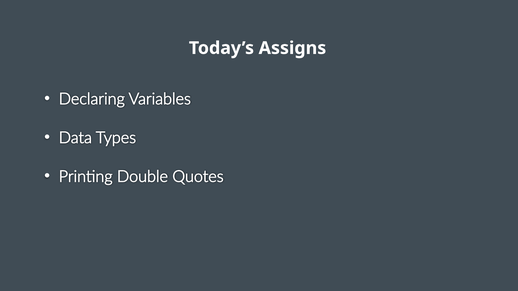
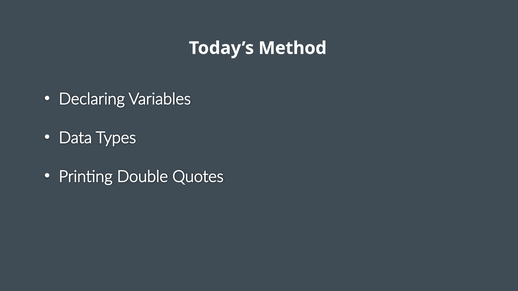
Assigns: Assigns -> Method (293, 48)
